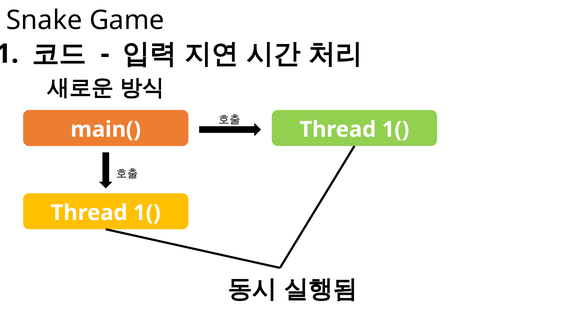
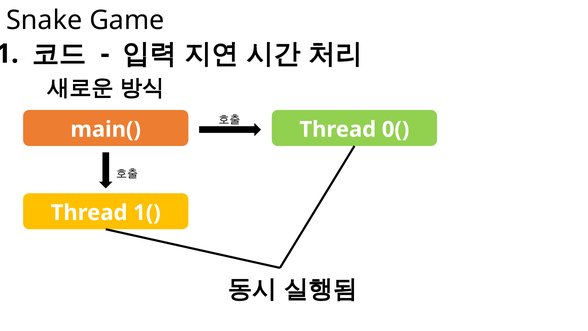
1(: 1( -> 0( (396, 129)
